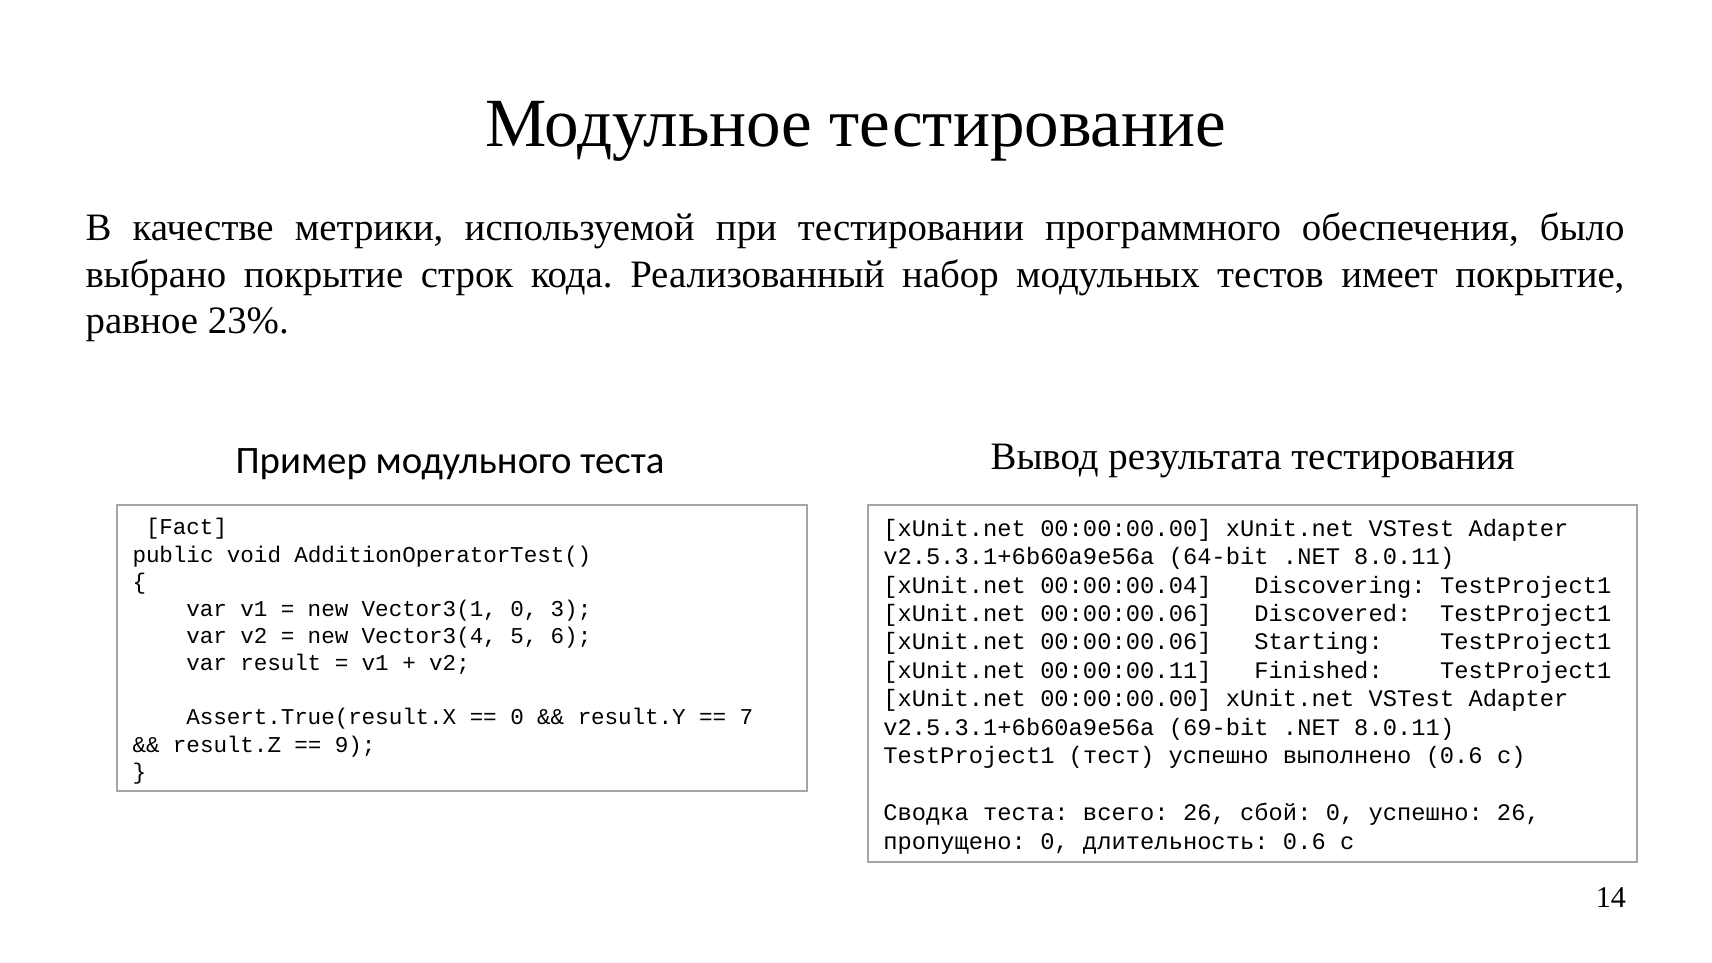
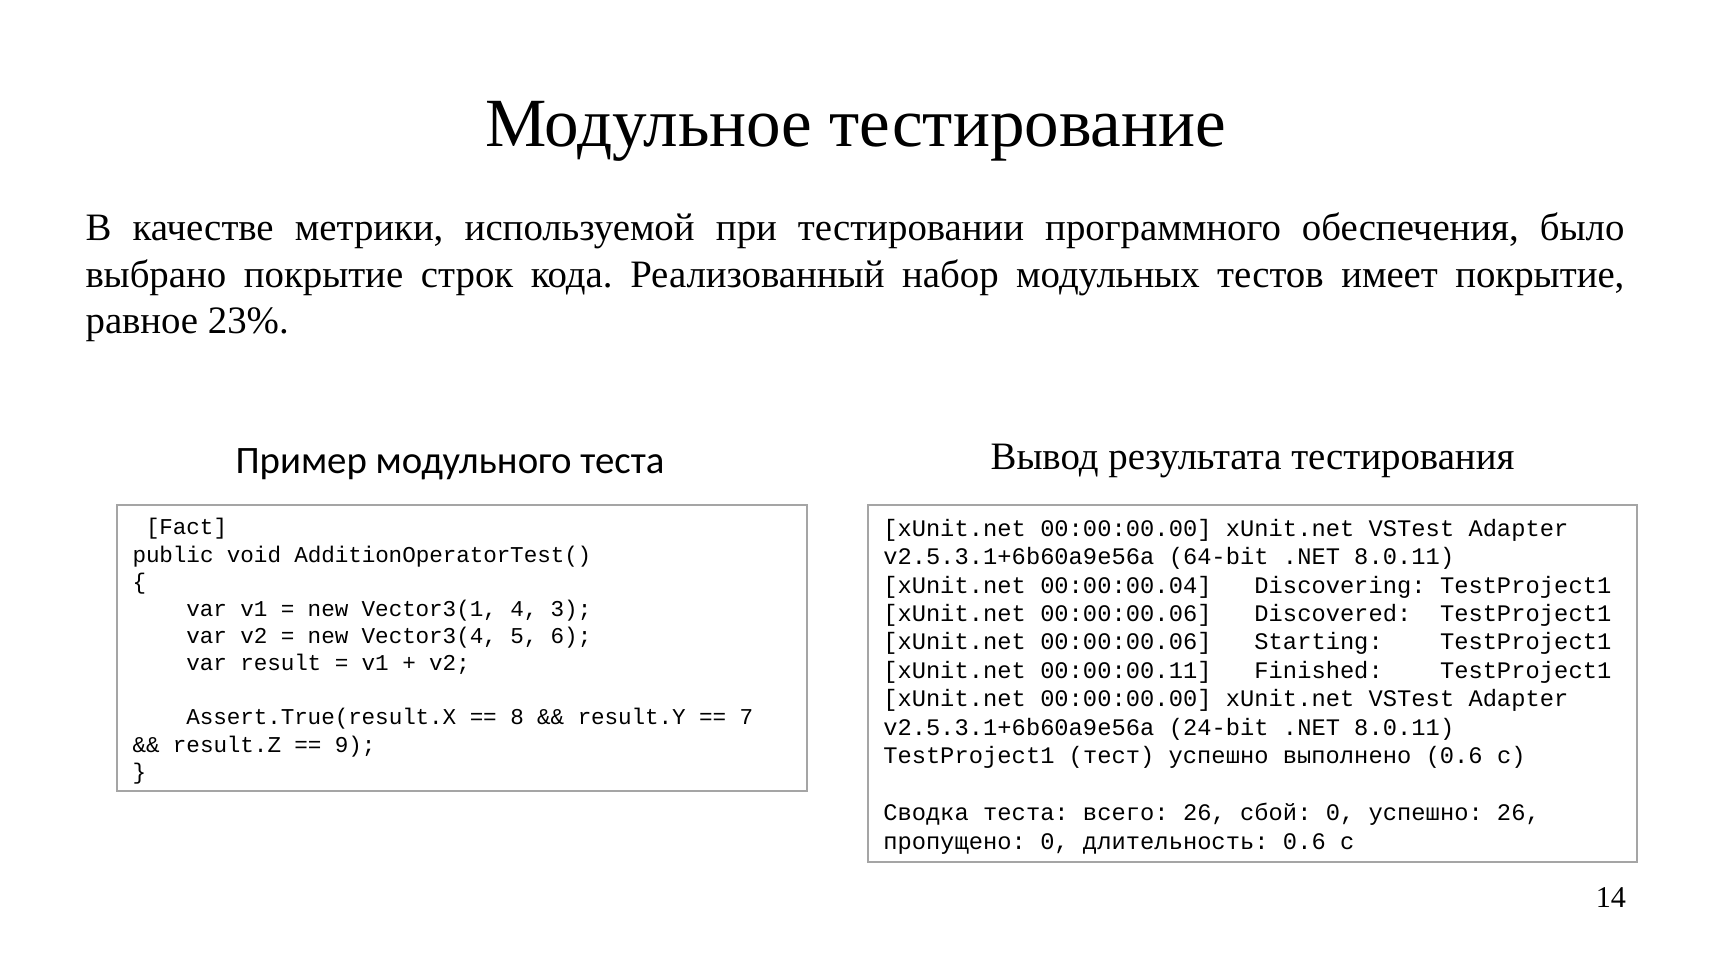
Vector3(1 0: 0 -> 4 (524, 609)
0: 0 -> 8 (517, 718)
69-bit: 69-bit -> 24-bit (1219, 728)
